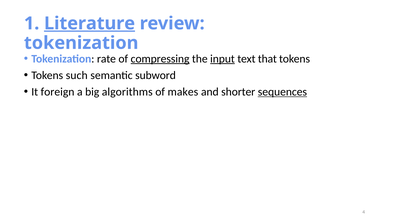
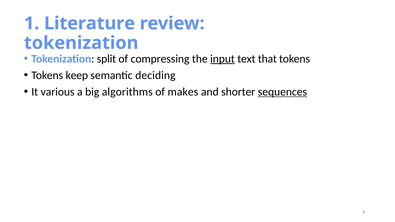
Literature underline: present -> none (90, 23)
rate: rate -> split (106, 59)
compressing underline: present -> none (160, 59)
such: such -> keep (77, 75)
subword: subword -> deciding (155, 75)
foreign: foreign -> various (58, 92)
